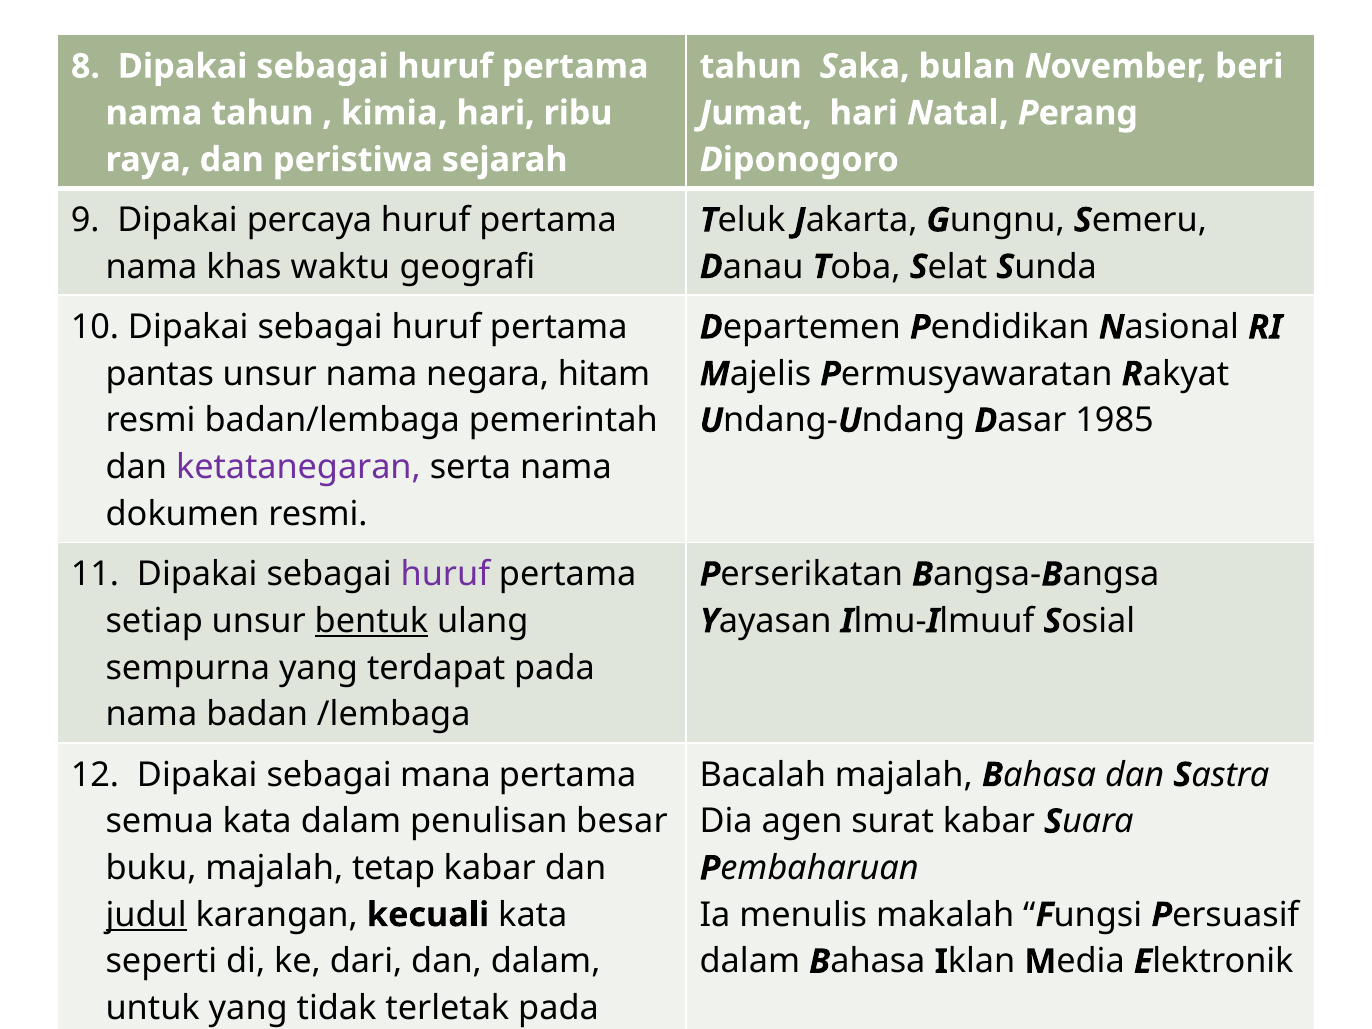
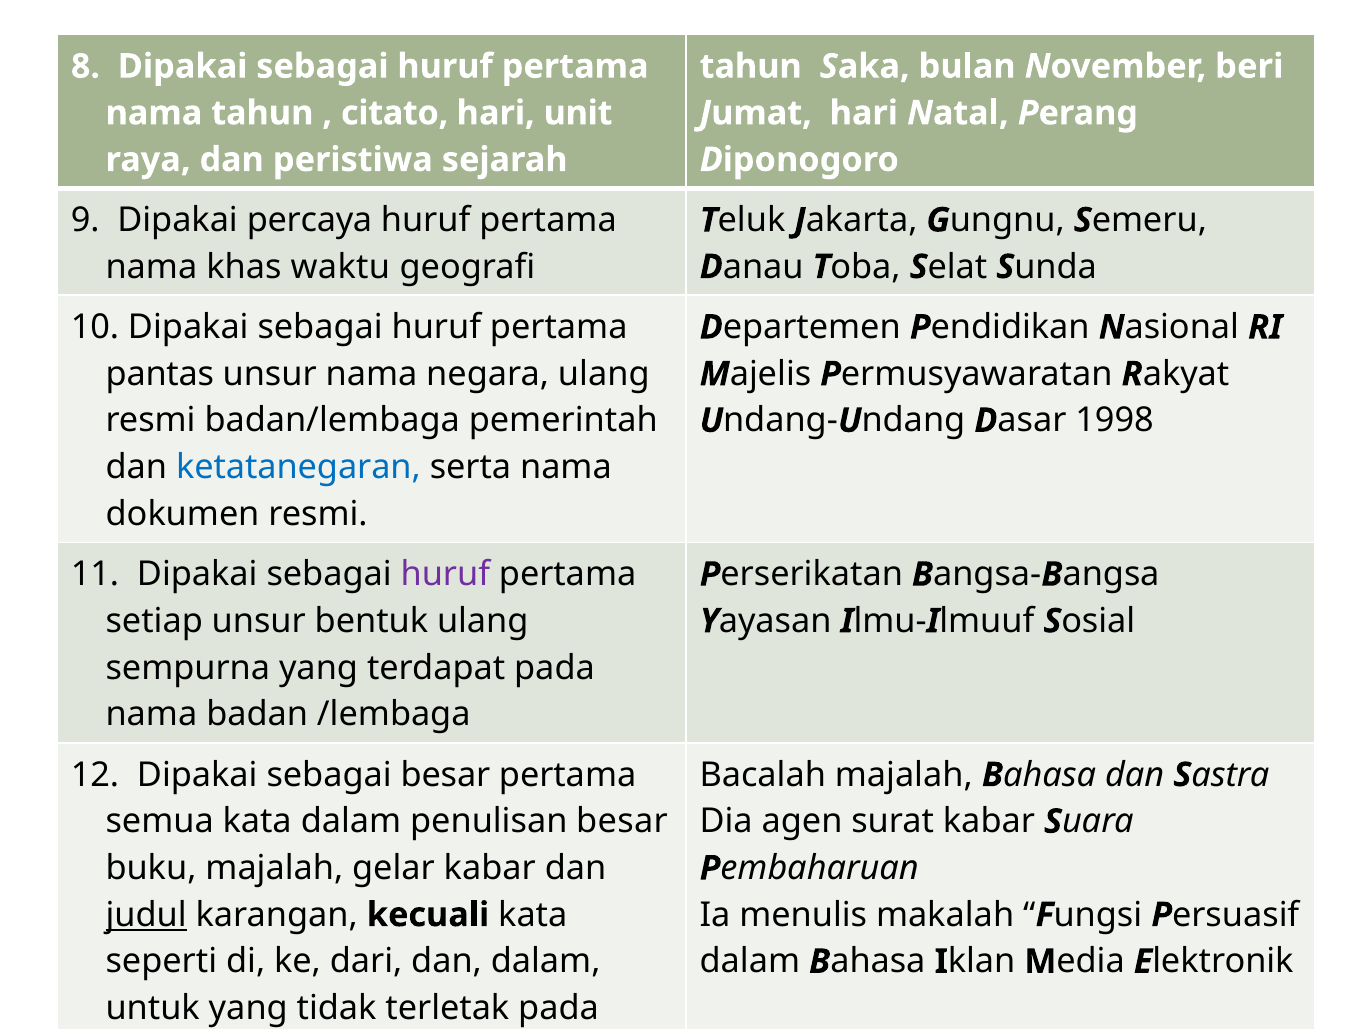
kimia: kimia -> citato (395, 113)
ribu: ribu -> unit (578, 113)
negara hitam: hitam -> ulang (604, 374)
1985: 1985 -> 1998 (1115, 421)
ketatanegaran colour: purple -> blue (298, 467)
bentuk underline: present -> none (371, 621)
sebagai mana: mana -> besar (445, 775)
tetap: tetap -> gelar (393, 868)
